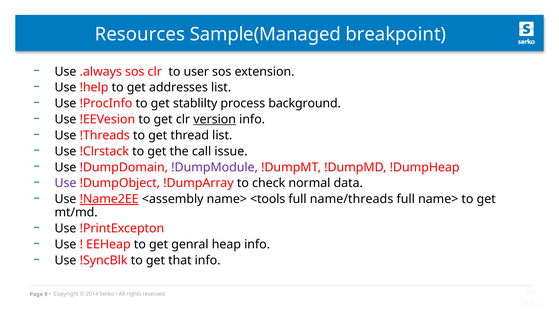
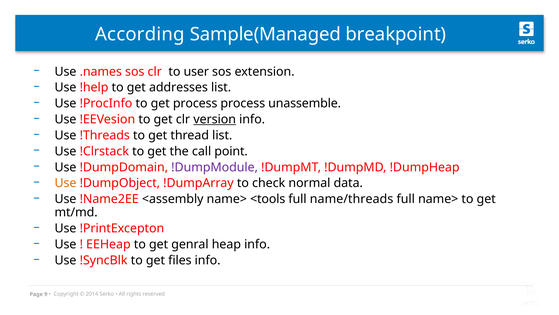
Resources: Resources -> According (140, 34)
.always: .always -> .names (101, 71)
get stablilty: stablilty -> process (195, 103)
background: background -> unassemble (305, 103)
issue: issue -> point (231, 151)
Use colour: purple -> orange (65, 183)
!Name2EE underline: present -> none (109, 199)
that: that -> files (180, 260)
